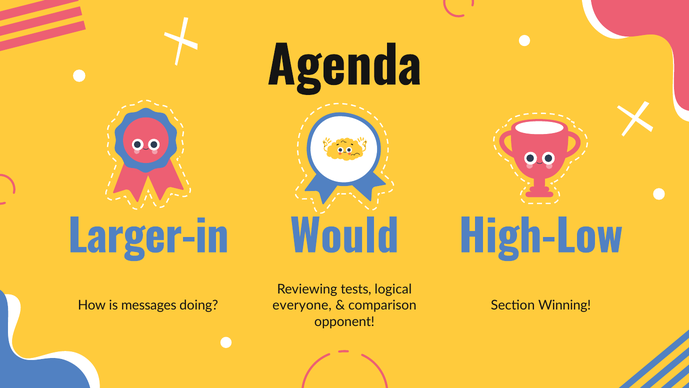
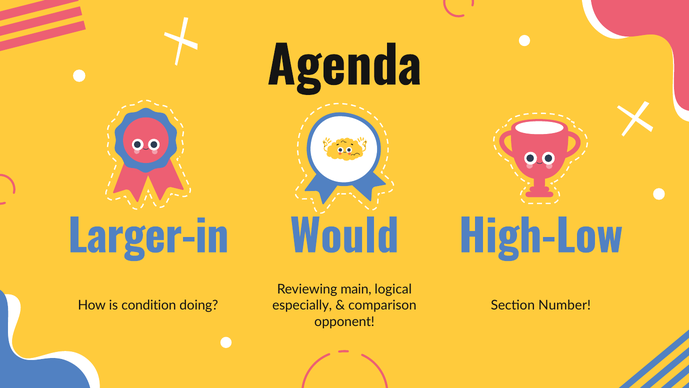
tests: tests -> main (356, 289)
messages: messages -> condition (149, 305)
everyone: everyone -> especially (302, 305)
Winning: Winning -> Number (565, 305)
